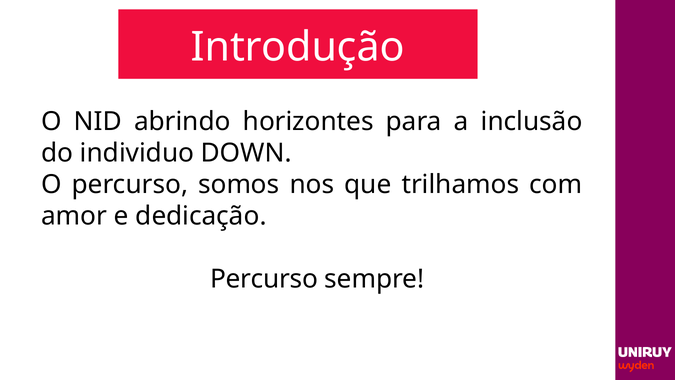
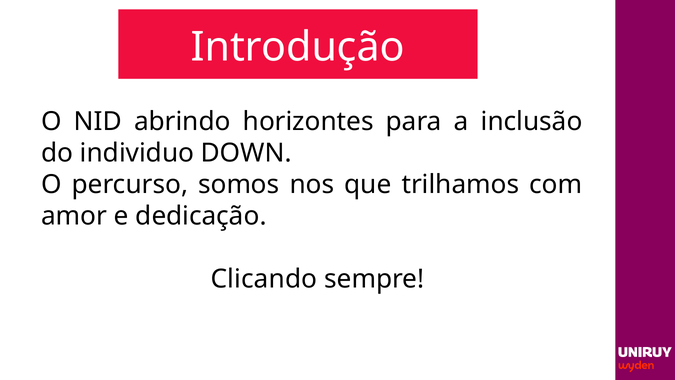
Percurso: Percurso -> Clicando (264, 279)
